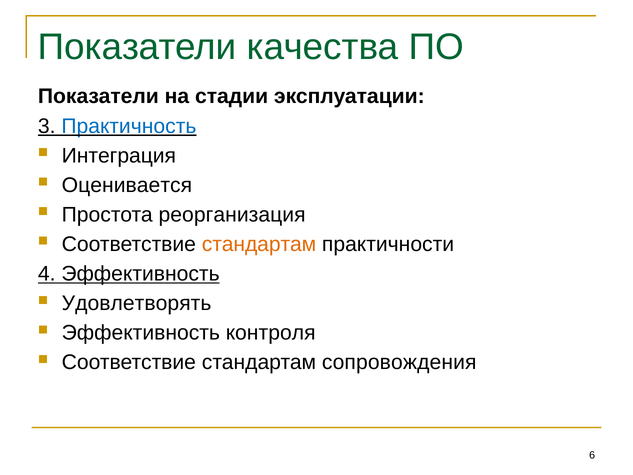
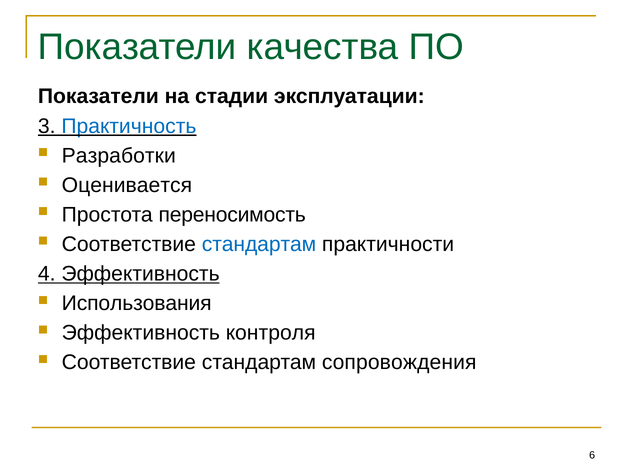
Интеграция: Интеграция -> Разработки (119, 155)
реорганизация: реорганизация -> переносимость (232, 215)
стандартам colour: orange -> blue (259, 244)
Удовлетворять: Удовлетворять -> Использования (137, 303)
